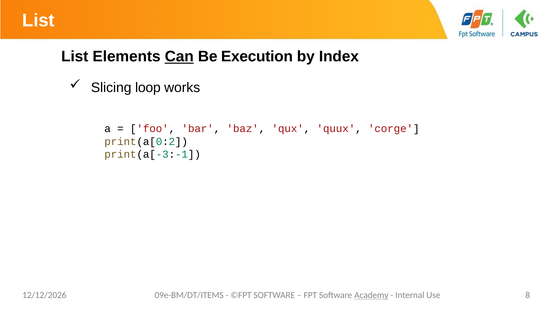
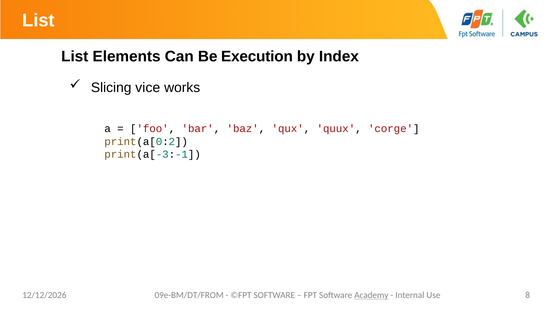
Can underline: present -> none (179, 57)
loop: loop -> vice (148, 88)
09e-BM/DT/ITEMS: 09e-BM/DT/ITEMS -> 09e-BM/DT/FROM (189, 296)
